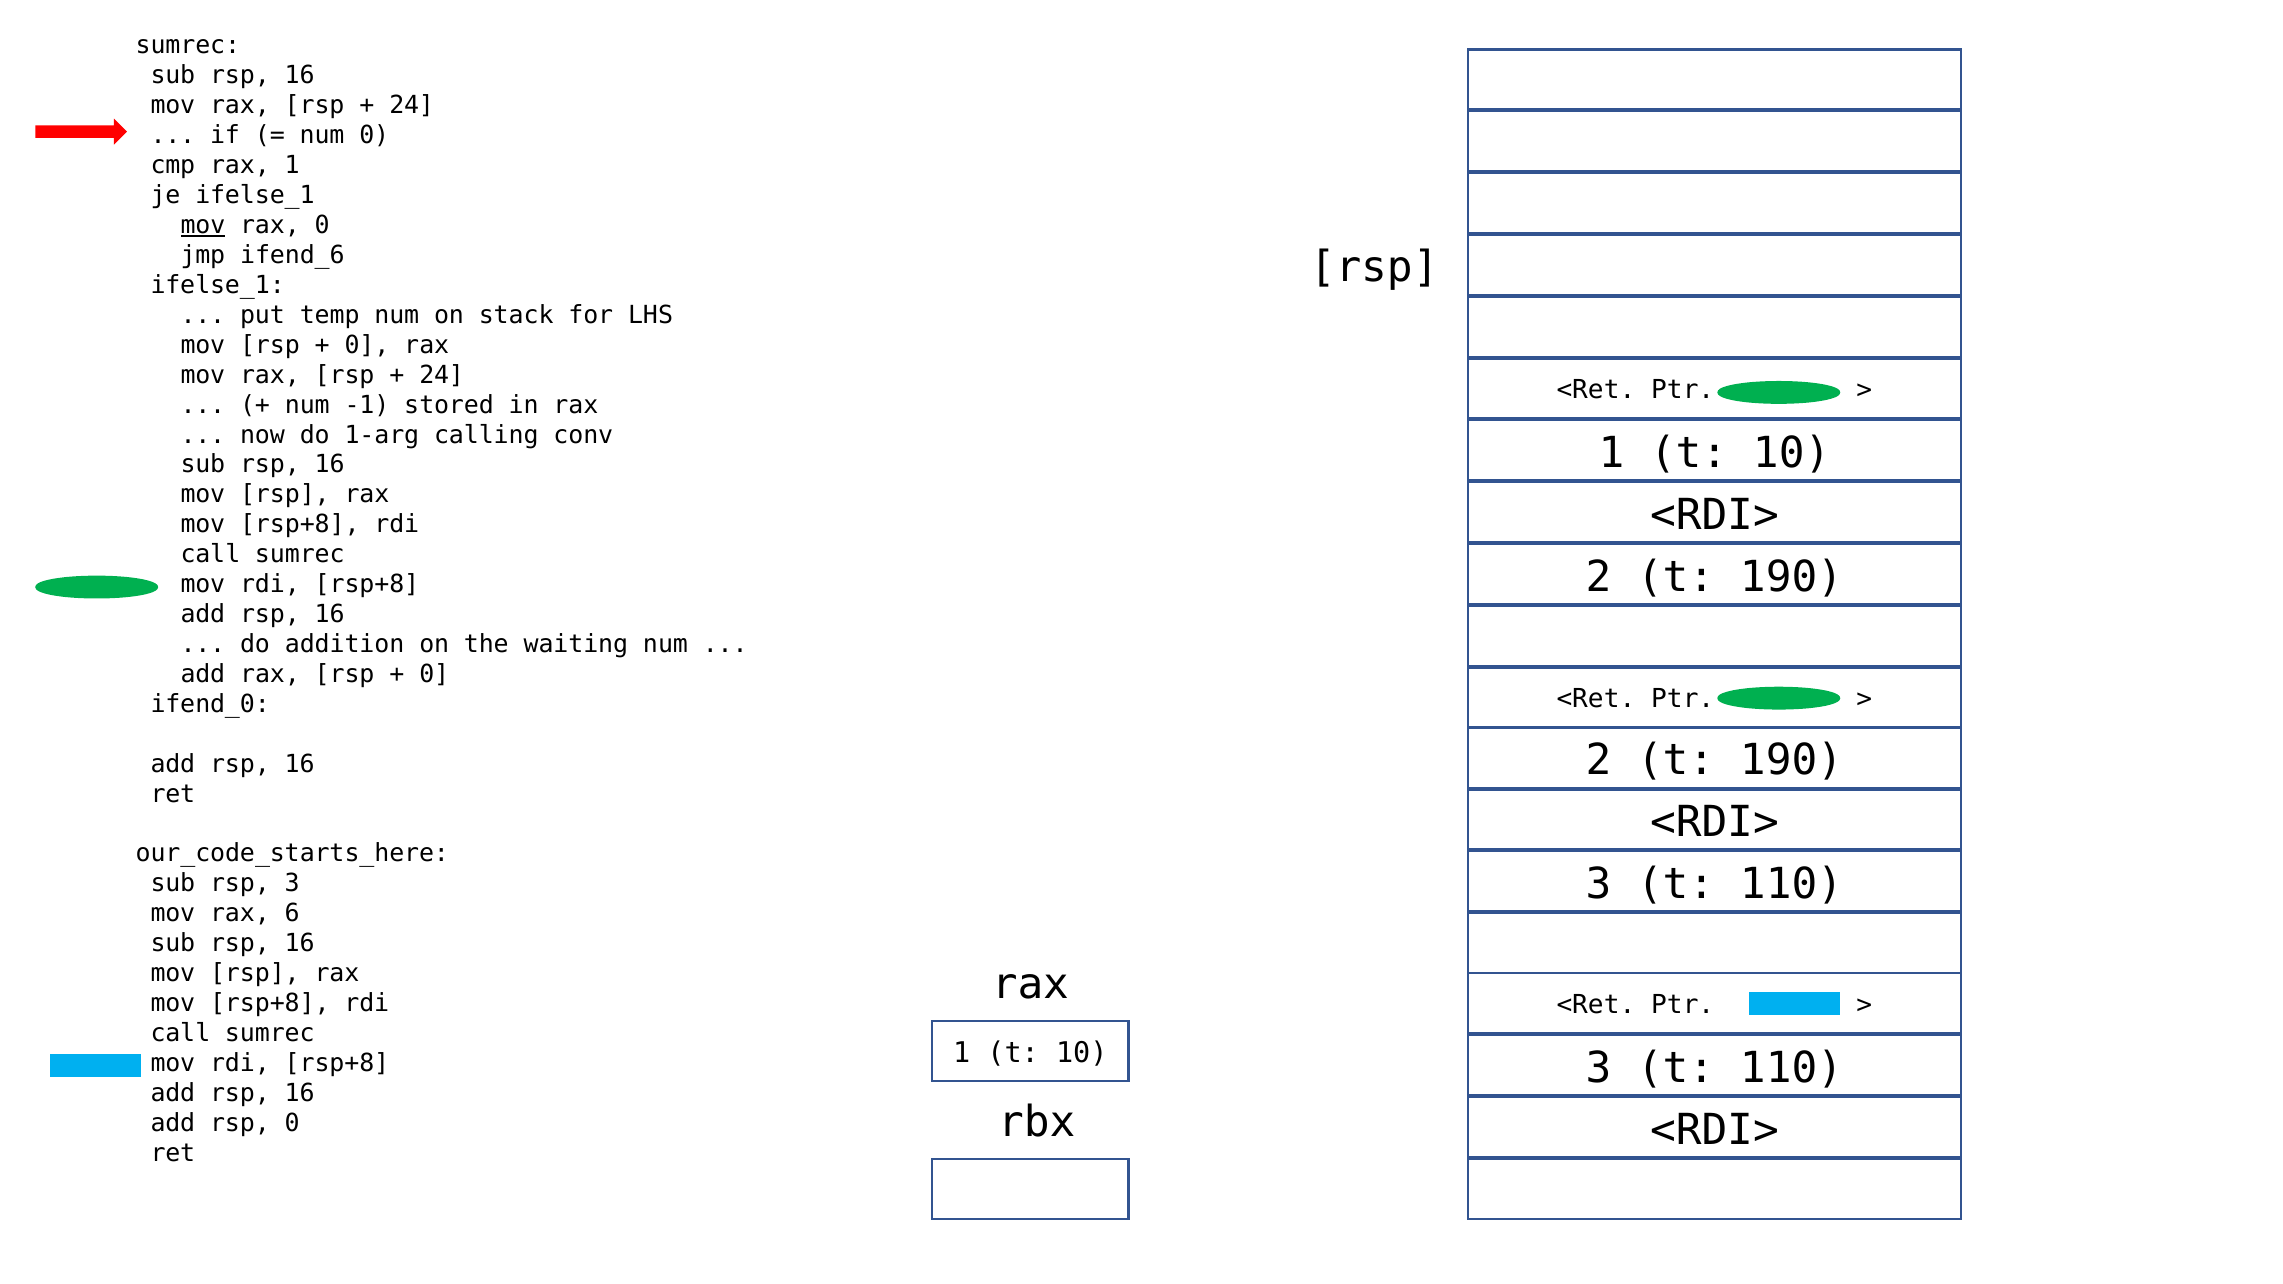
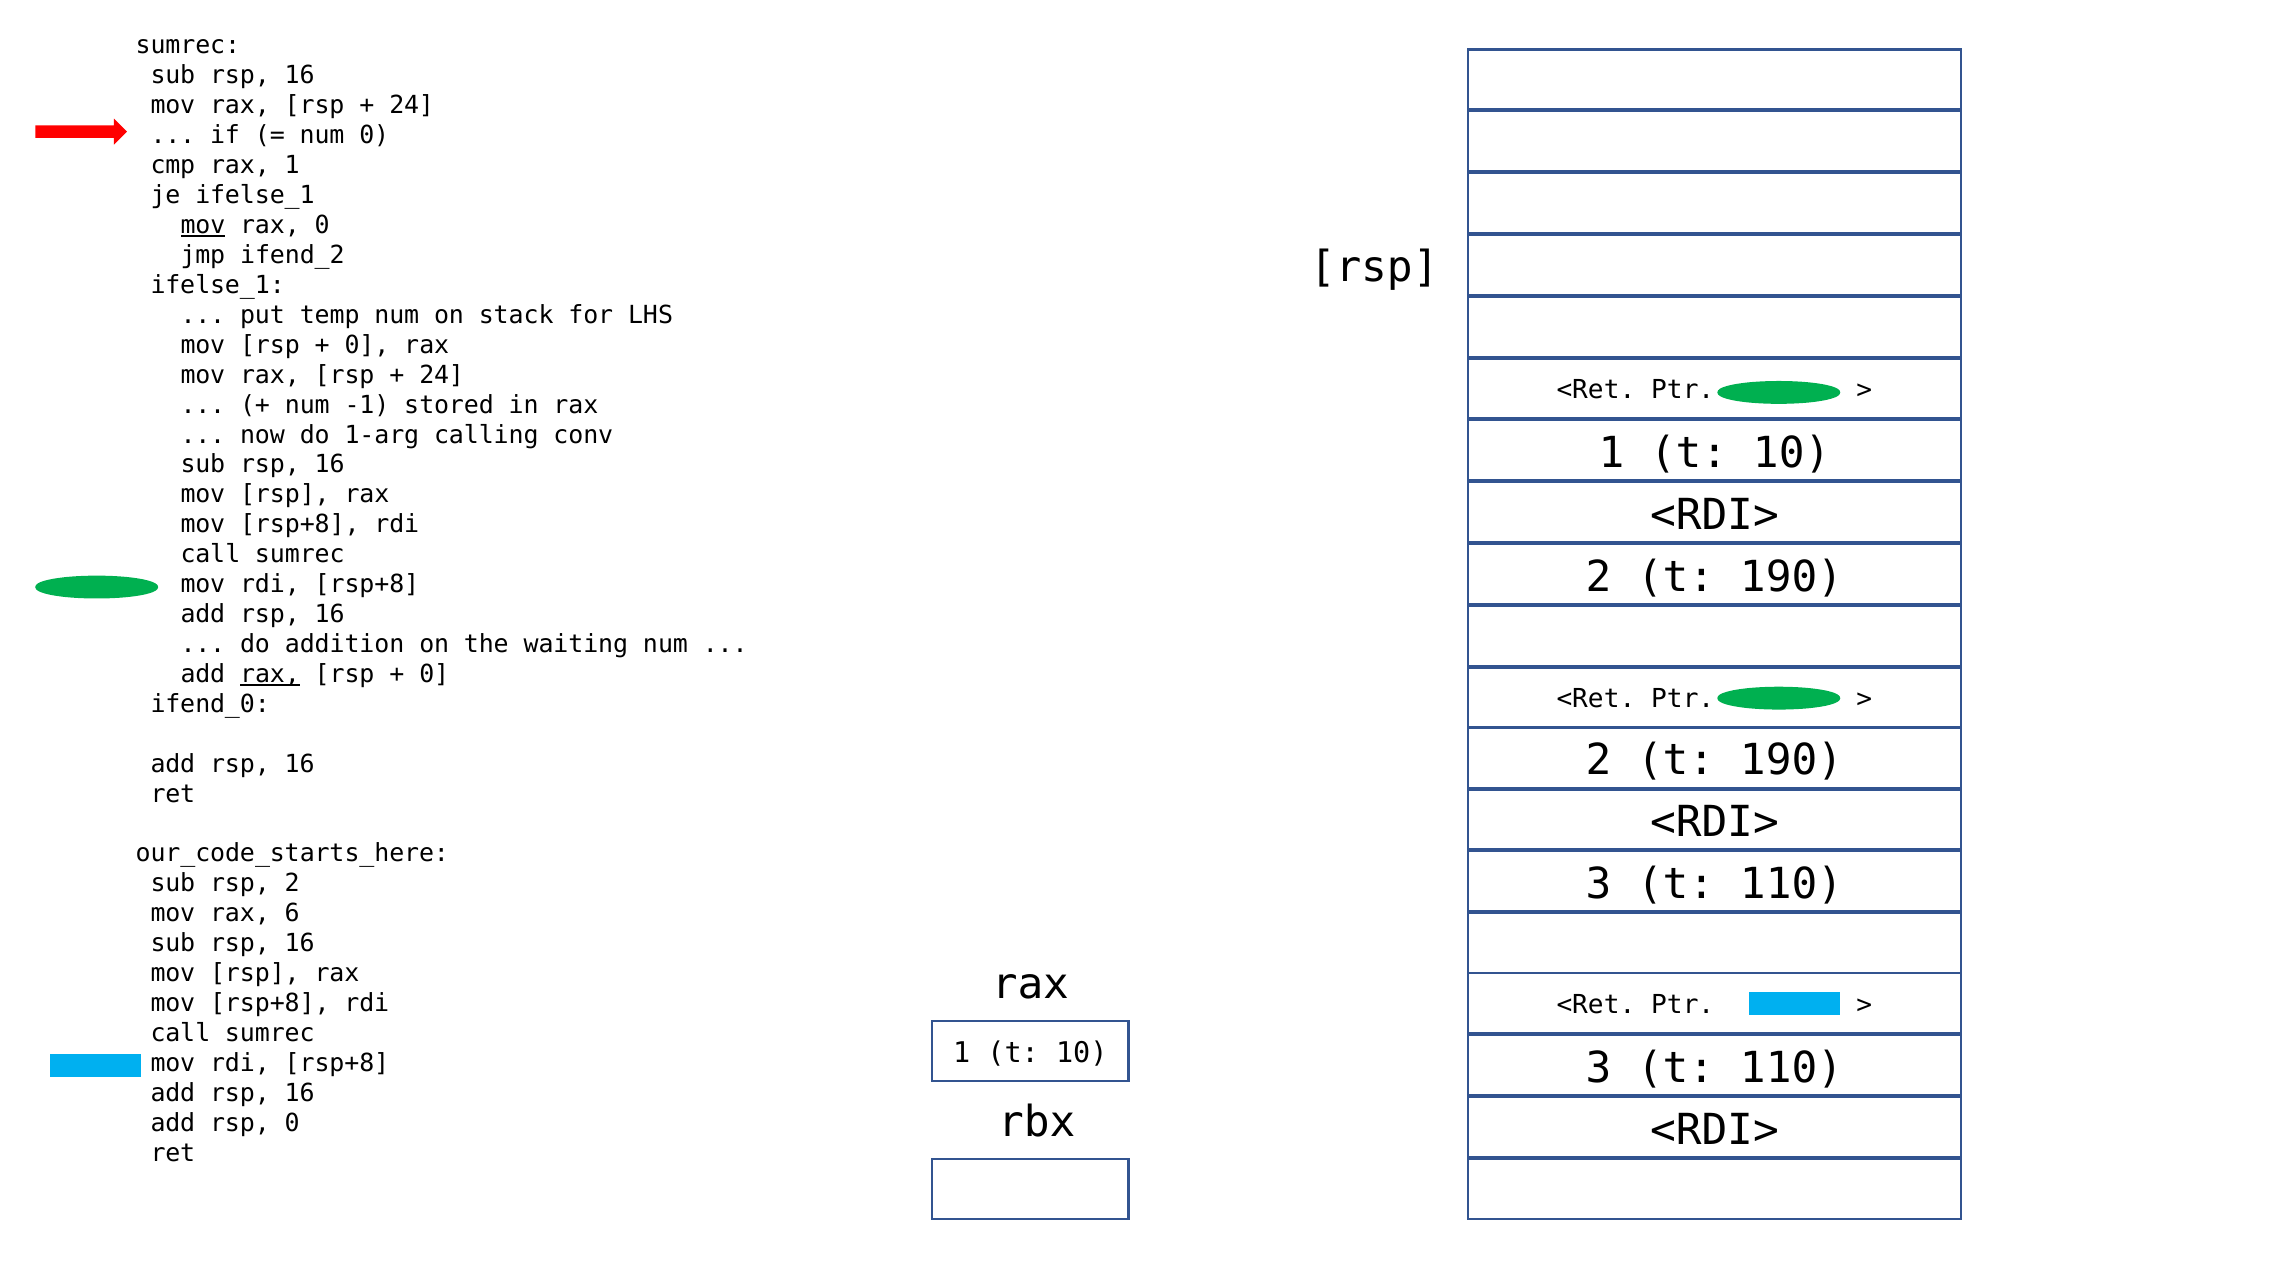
ifend_6: ifend_6 -> ifend_2 (292, 255)
rax underline: none -> present (270, 674)
rsp 3: 3 -> 2 (292, 884)
